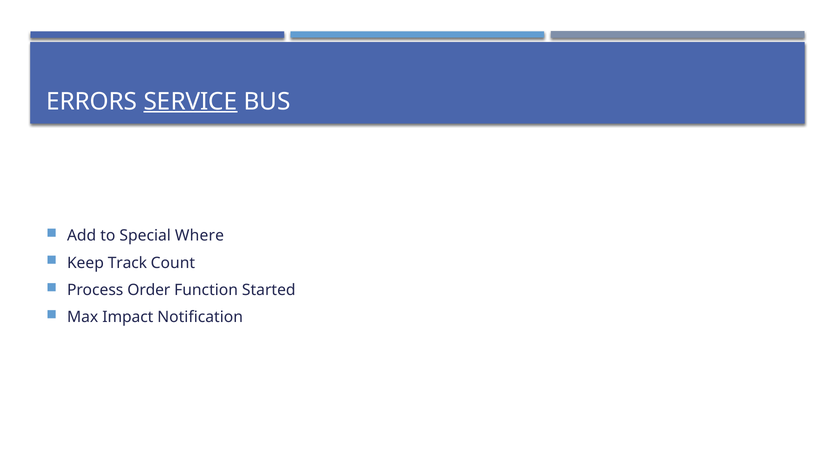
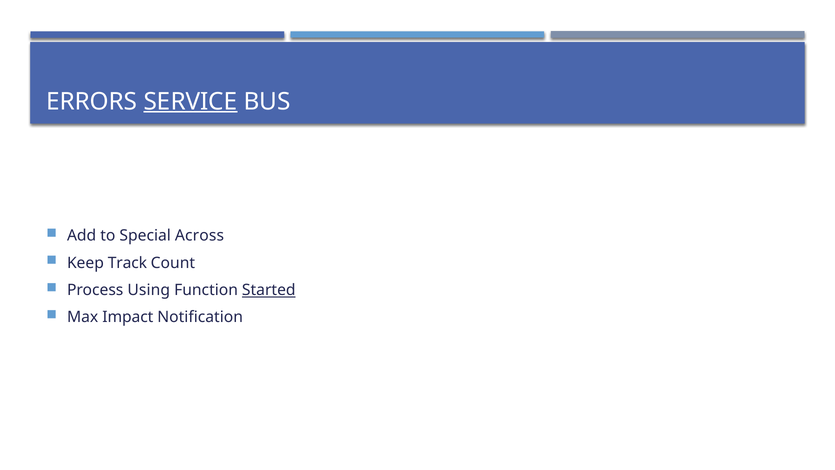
Where: Where -> Across (199, 236)
Order: Order -> Using (149, 290)
Started underline: none -> present (269, 290)
